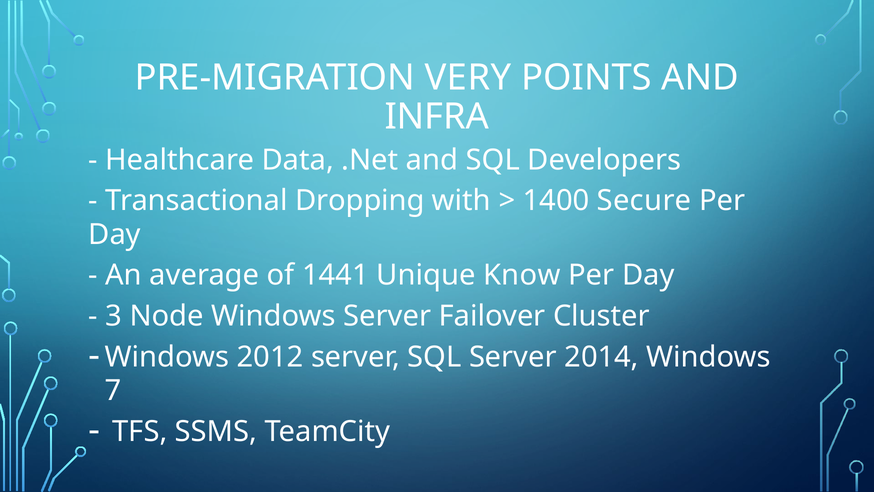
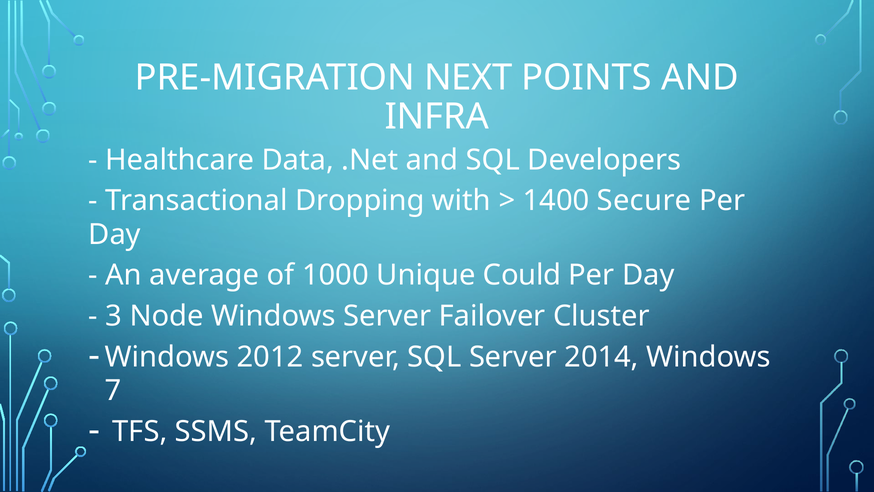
VERY: VERY -> NEXT (468, 77)
1441: 1441 -> 1000 (335, 275)
Know: Know -> Could (522, 275)
